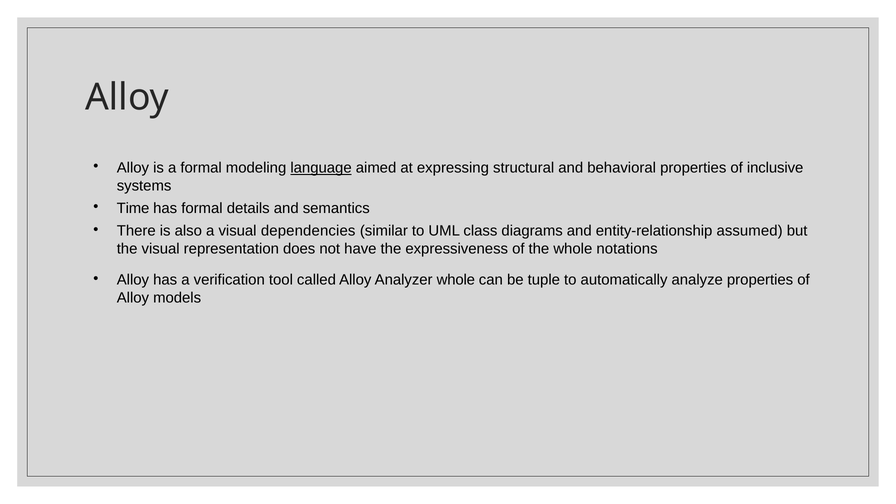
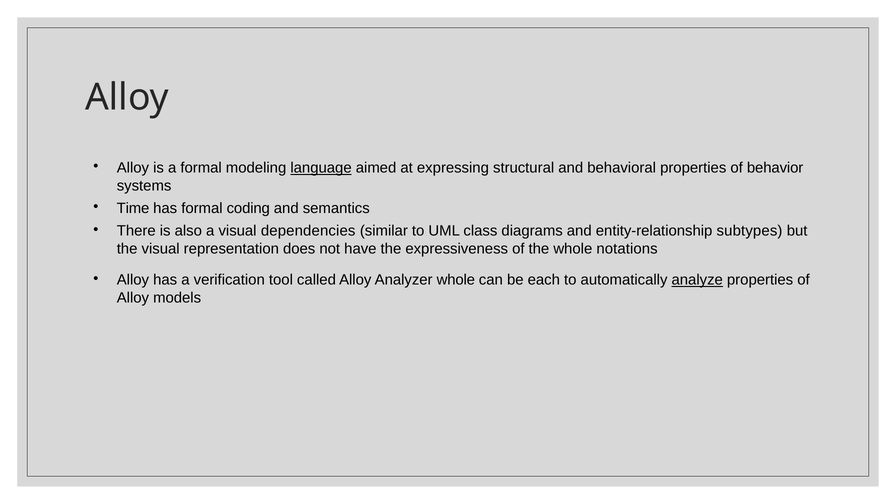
inclusive: inclusive -> behavior (775, 168)
details: details -> coding (248, 208)
assumed: assumed -> subtypes (750, 231)
tuple: tuple -> each (544, 280)
analyze underline: none -> present (697, 280)
